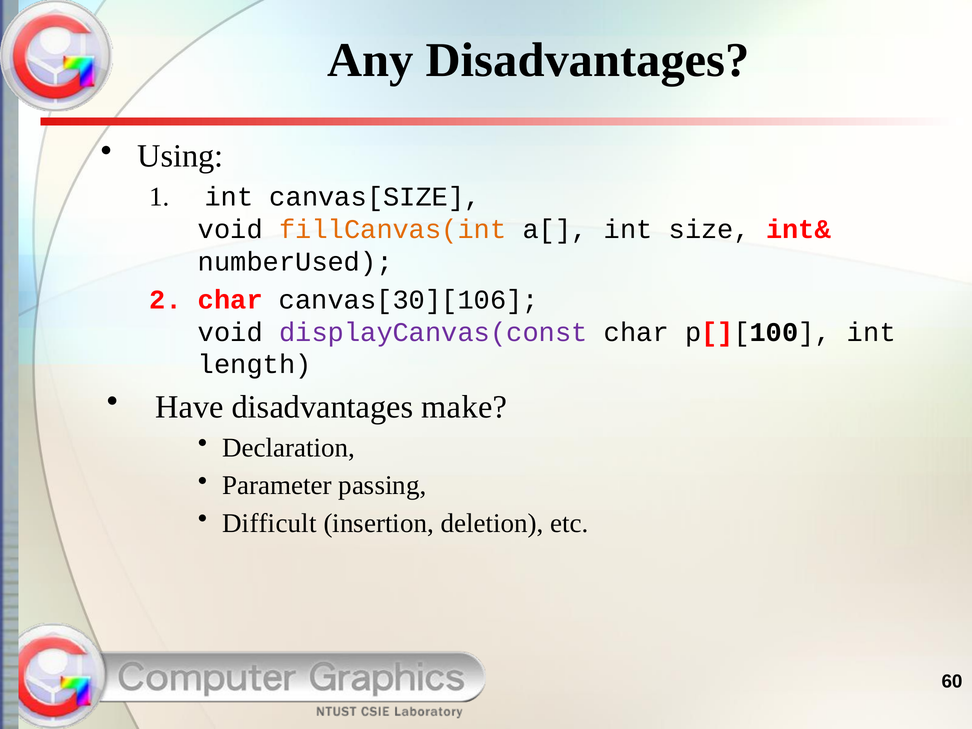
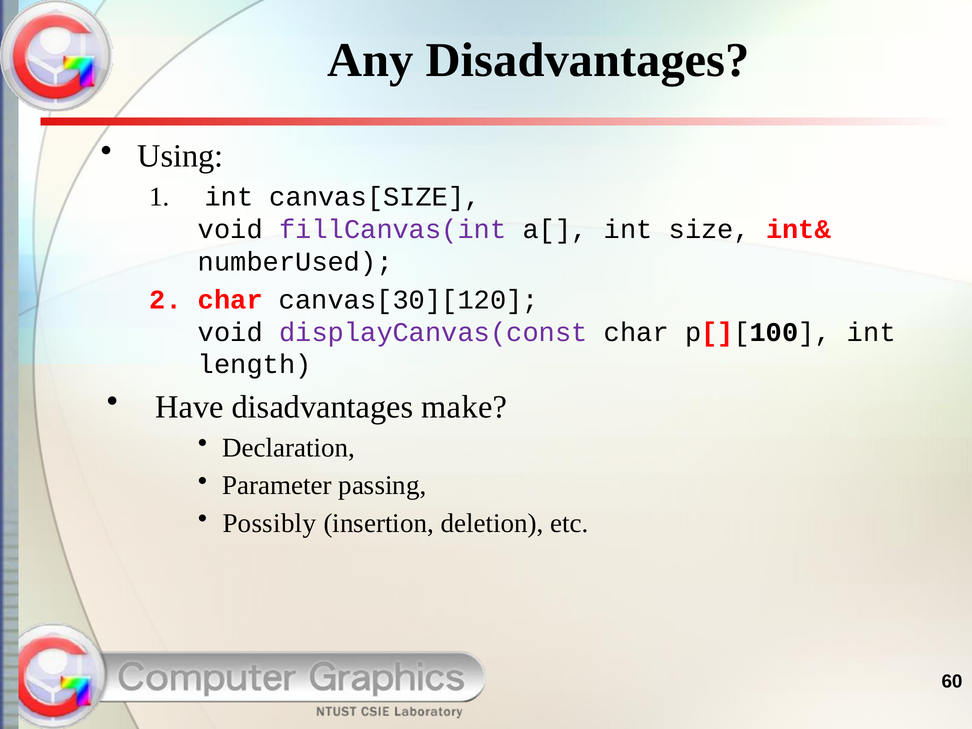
fillCanvas(int colour: orange -> purple (393, 229)
canvas[30][106: canvas[30][106 -> canvas[30][120 (409, 300)
Difficult: Difficult -> Possibly (269, 523)
